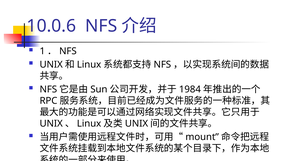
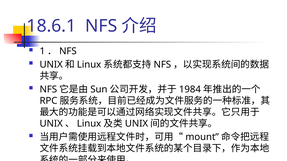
10.0.6: 10.0.6 -> 18.6.1 (51, 26)
